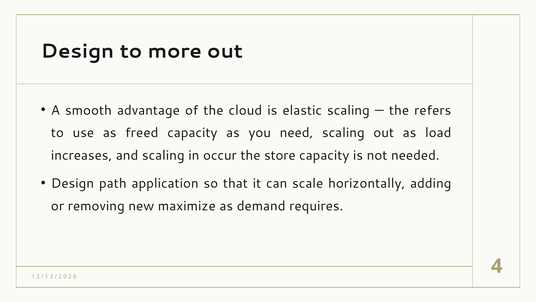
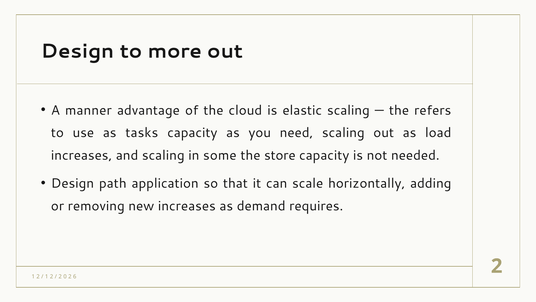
smooth: smooth -> manner (88, 110)
freed: freed -> tasks (142, 133)
occur: occur -> some (220, 155)
new maximize: maximize -> increases (187, 206)
4: 4 -> 2 (497, 266)
